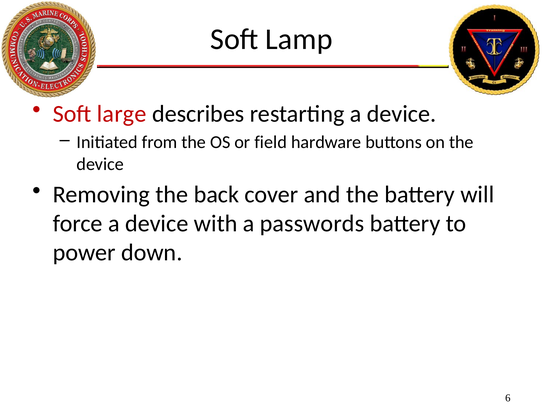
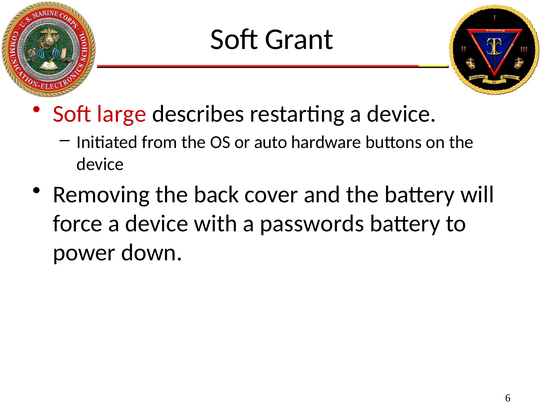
Lamp: Lamp -> Grant (299, 39)
field: field -> auto (271, 142)
